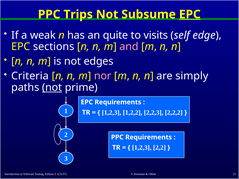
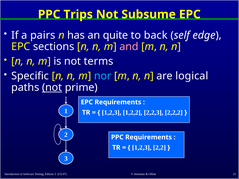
EPC underline: present -> none (190, 14)
weak: weak -> pairs (43, 35)
visits: visits -> back (156, 35)
edges: edges -> terms (99, 61)
Criteria: Criteria -> Specific (30, 76)
nor colour: pink -> light blue (103, 76)
simply: simply -> logical (192, 76)
